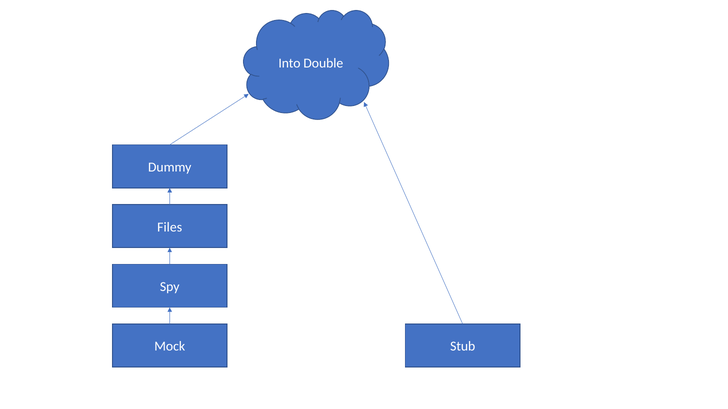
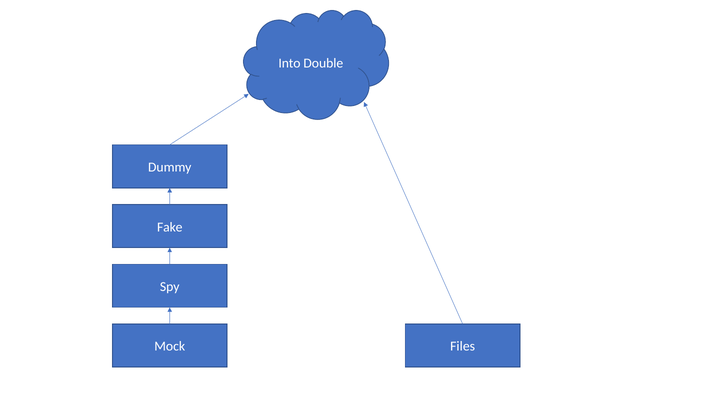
Files: Files -> Fake (170, 227)
Stub: Stub -> Files (463, 347)
